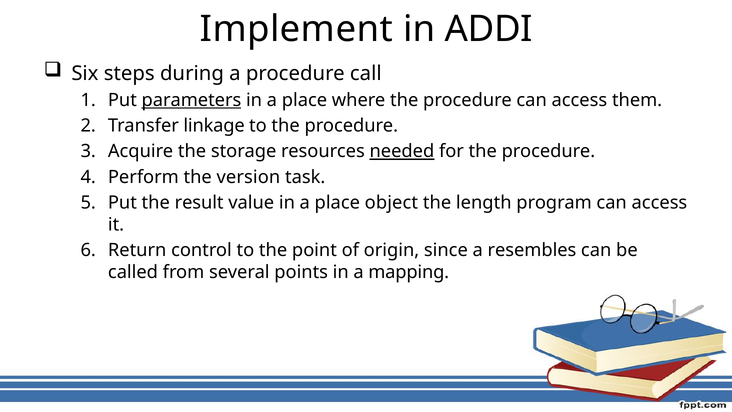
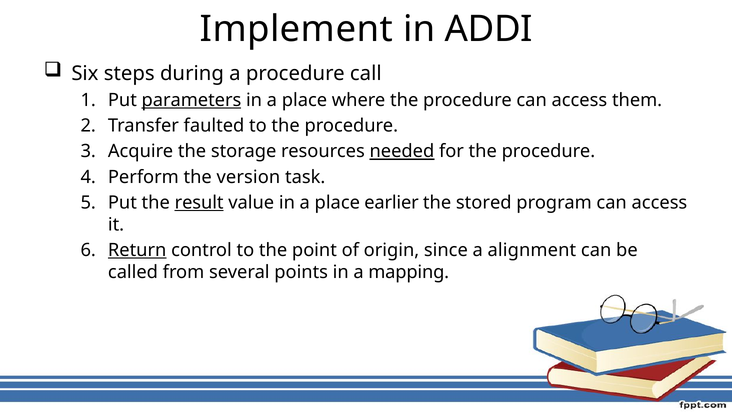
linkage: linkage -> faulted (214, 126)
result underline: none -> present (199, 203)
object: object -> earlier (392, 203)
length: length -> stored (484, 203)
Return underline: none -> present (137, 250)
resembles: resembles -> alignment (532, 250)
